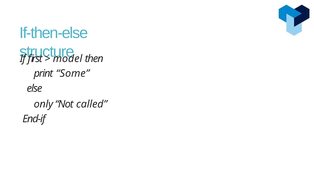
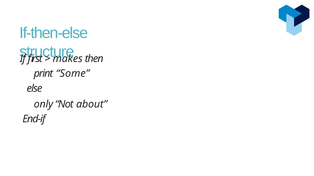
model: model -> makes (68, 59)
called: called -> about (92, 105)
